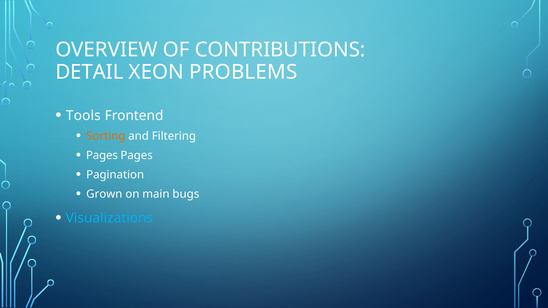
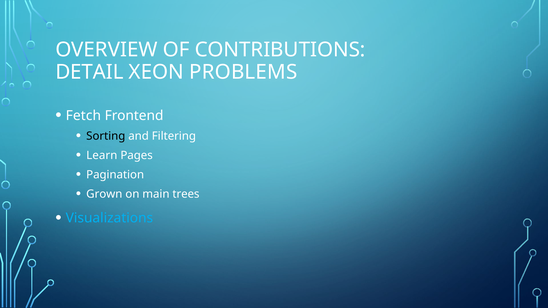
Tools: Tools -> Fetch (83, 116)
Sorting colour: orange -> black (106, 136)
Pages: Pages -> Learn (102, 155)
bugs: bugs -> trees (186, 194)
